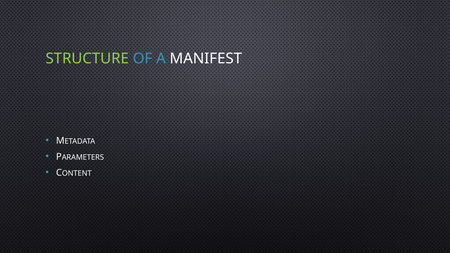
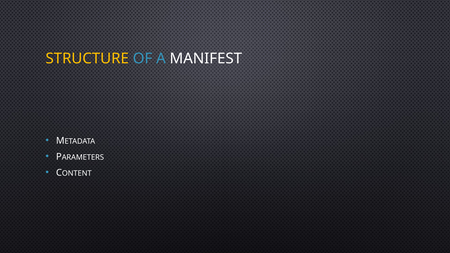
STRUCTURE colour: light green -> yellow (87, 59)
